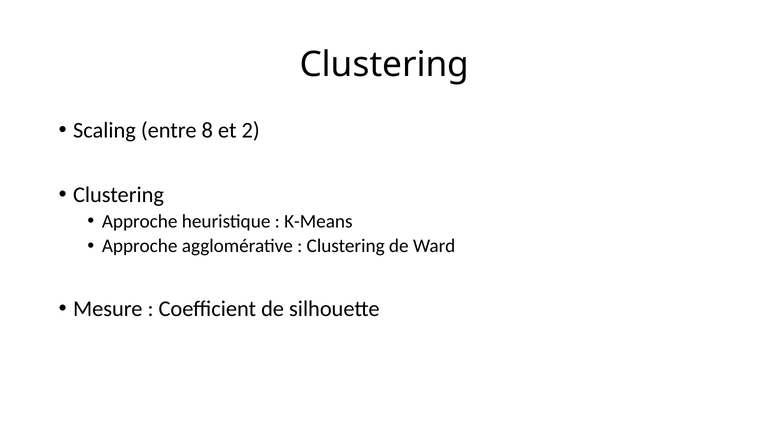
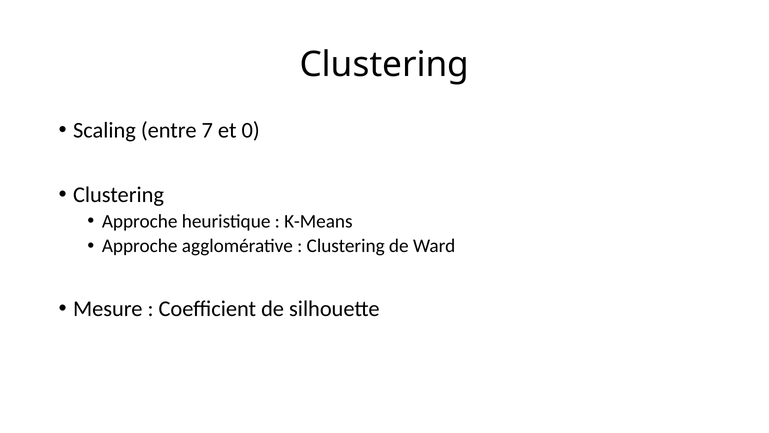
8: 8 -> 7 (207, 130)
2: 2 -> 0 (251, 130)
